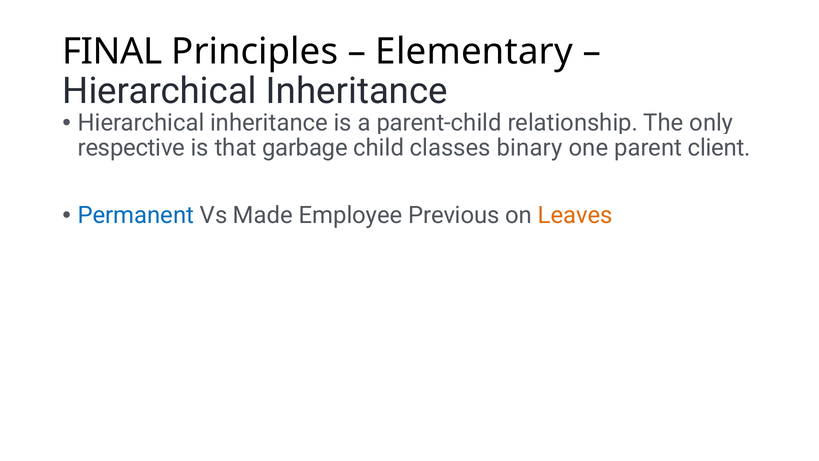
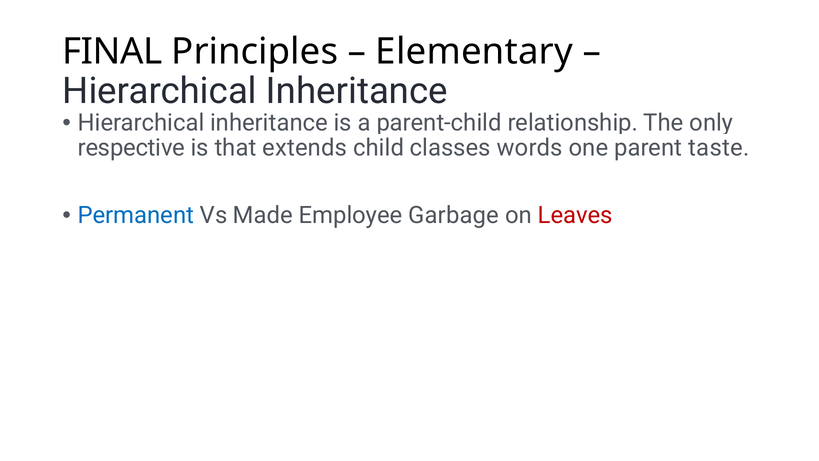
garbage: garbage -> extends (305, 148)
binary: binary -> words (530, 148)
client: client -> taste (719, 148)
Previous: Previous -> Garbage (454, 215)
Leaves colour: orange -> red (575, 215)
